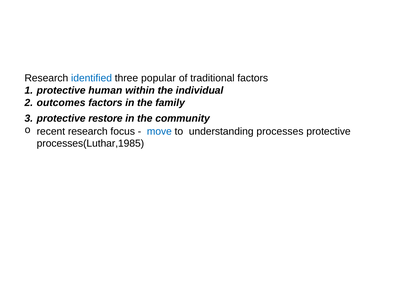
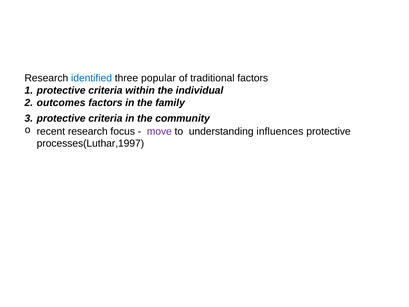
human: human -> criteria (105, 90)
restore: restore -> criteria (105, 118)
move colour: blue -> purple (159, 131)
processes: processes -> influences (280, 131)
processes(Luthar,1985: processes(Luthar,1985 -> processes(Luthar,1997 (90, 143)
